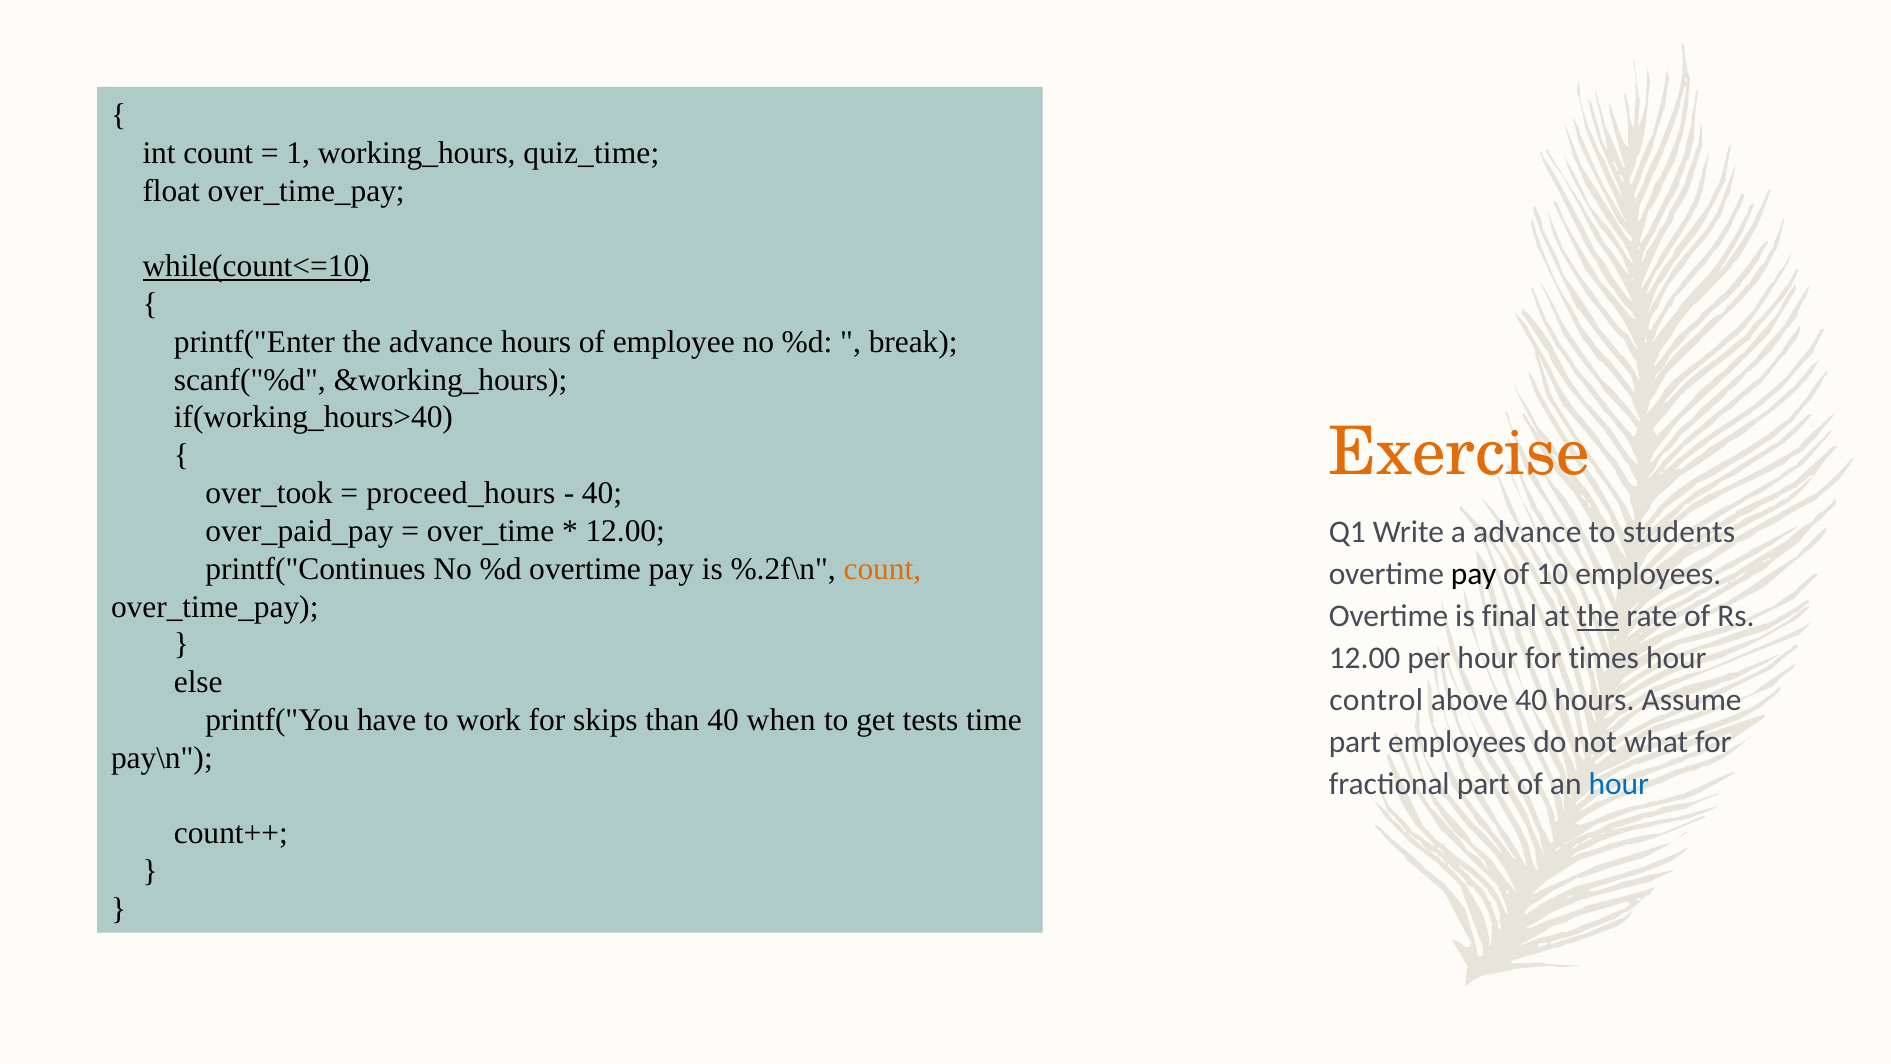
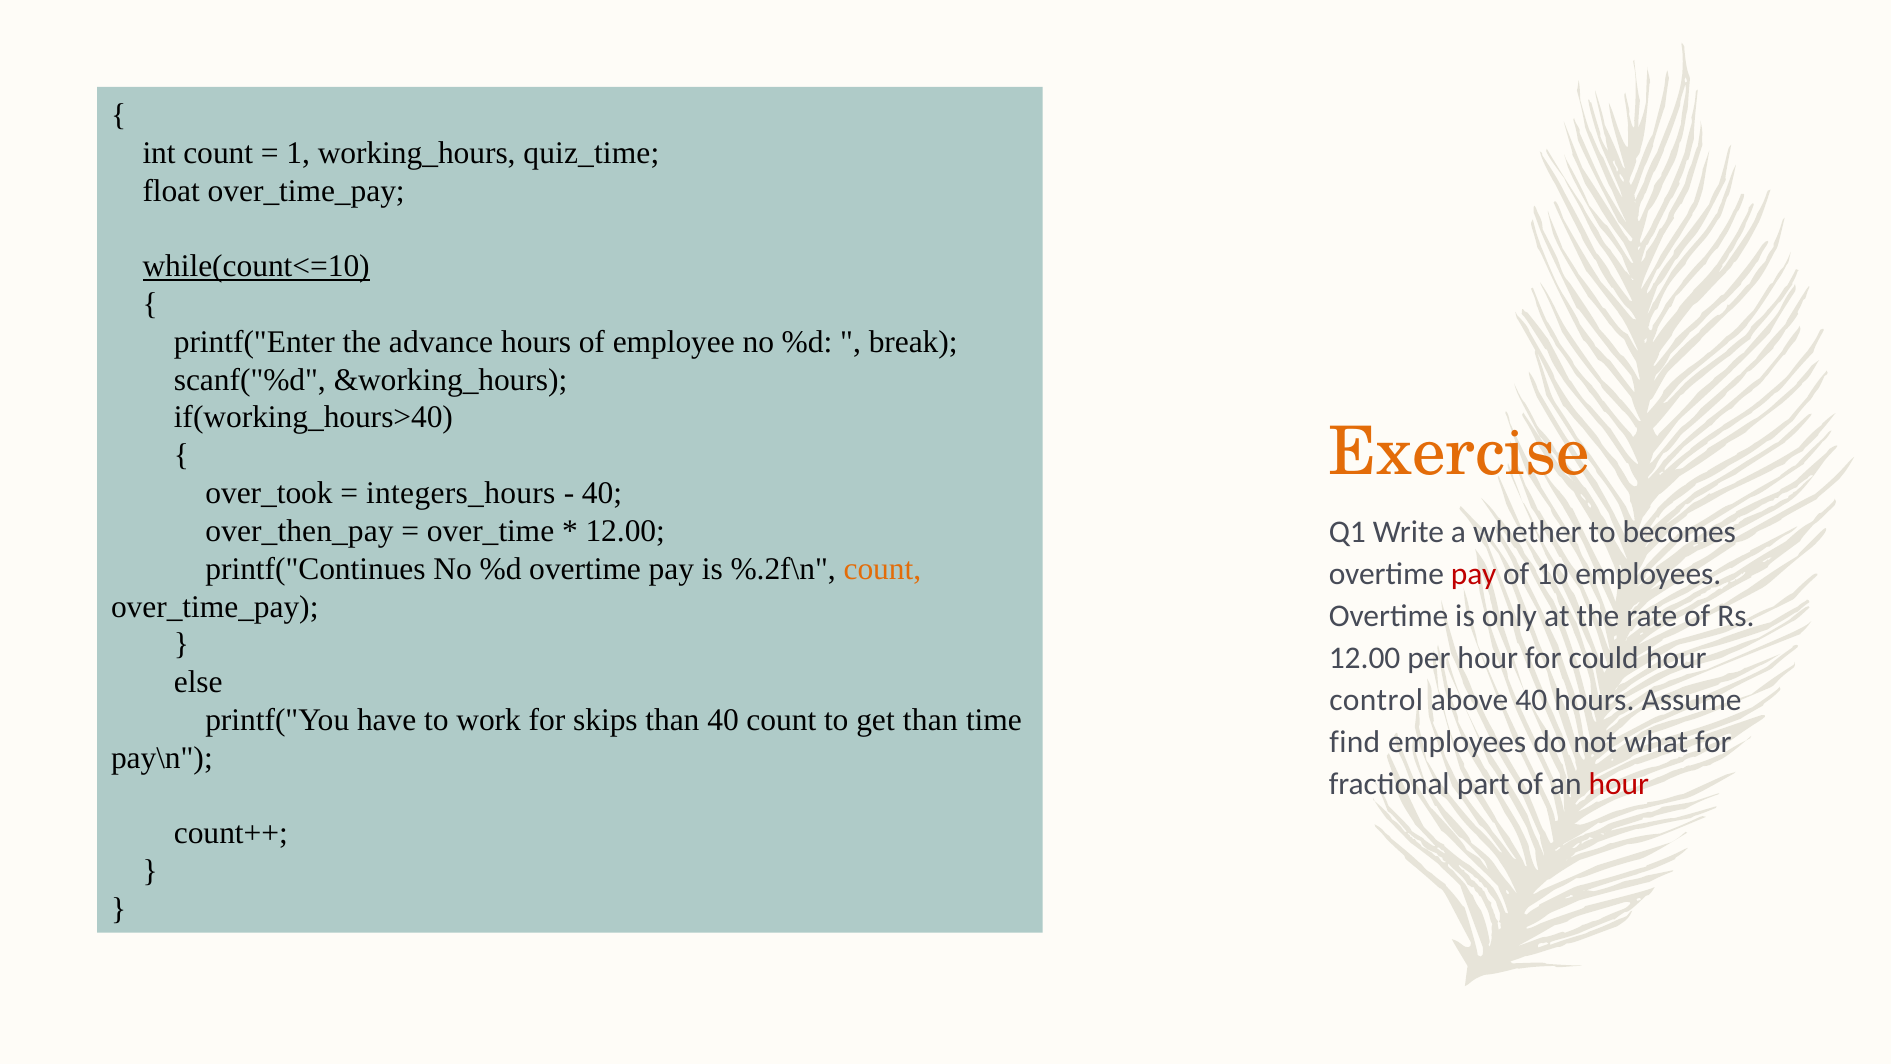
proceed_hours: proceed_hours -> integers_hours (461, 493)
over_paid_pay: over_paid_pay -> over_then_pay (300, 531)
a advance: advance -> whether (1527, 532)
students: students -> becomes (1679, 532)
pay colour: black -> red (1474, 574)
final: final -> only (1509, 616)
the underline: present -> none (1598, 616)
times: times -> could (1604, 658)
40 when: when -> count (781, 720)
get tests: tests -> than (930, 720)
part: part -> find (1355, 742)
hour colour: blue -> red (1619, 784)
